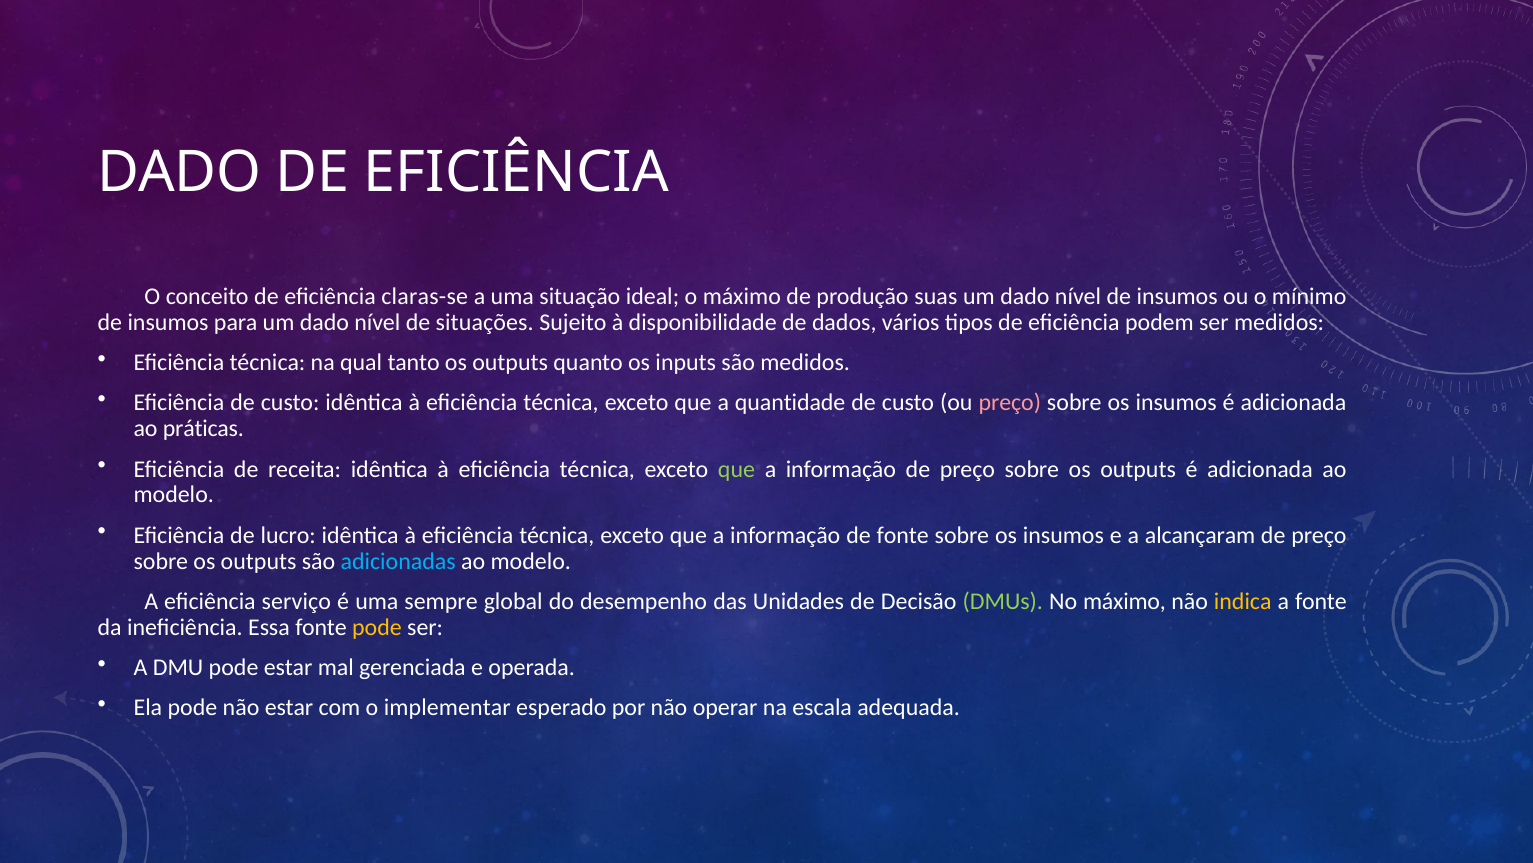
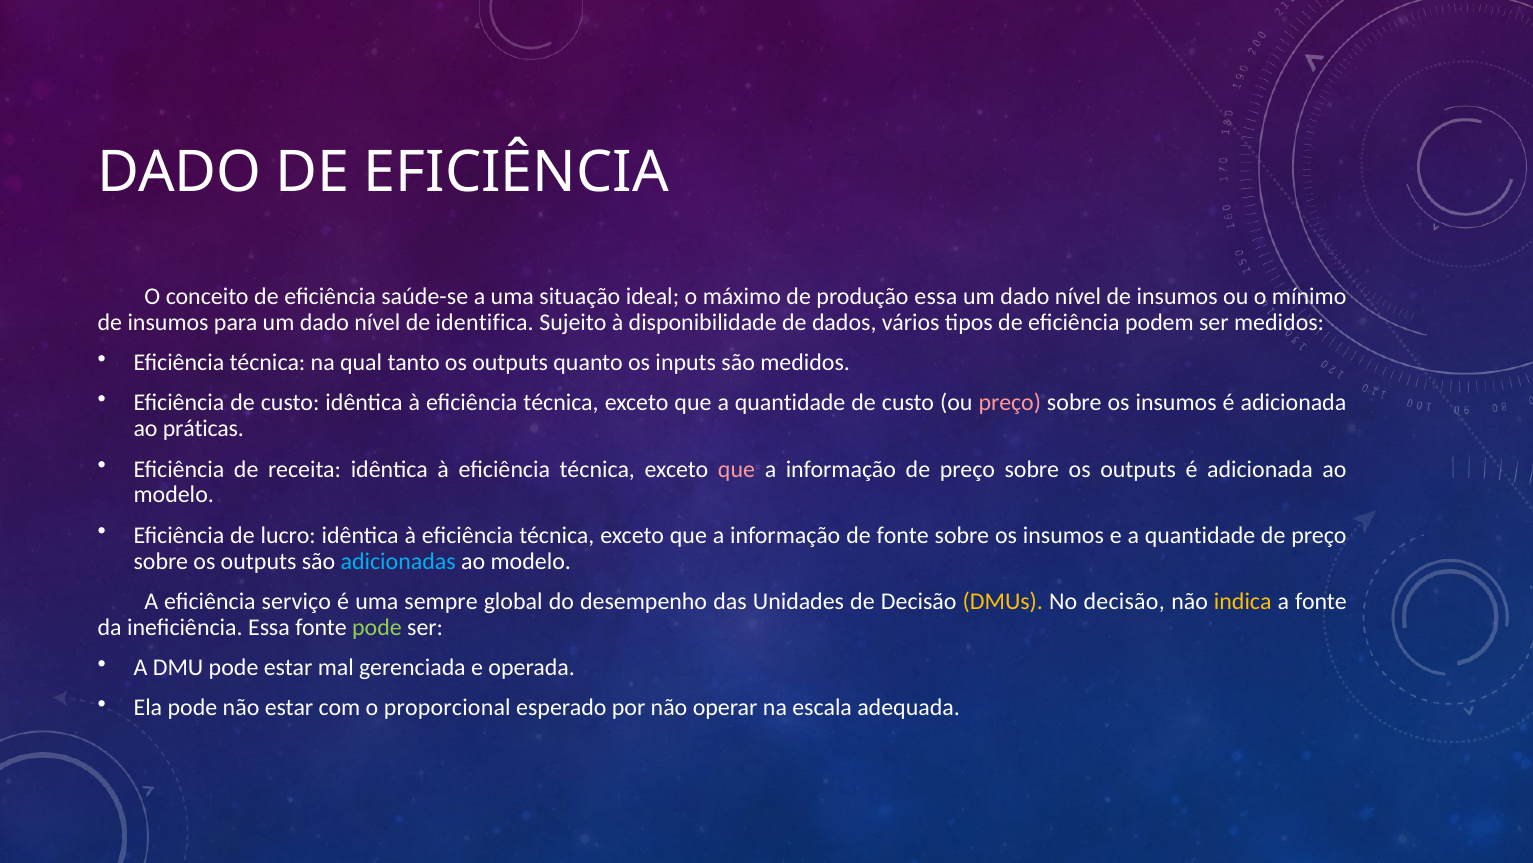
claras-se: claras-se -> saúde-se (425, 296)
produção suas: suas -> essa (936, 296)
situações: situações -> identifica (485, 322)
que colour: light green -> pink (736, 469)
e a alcançaram: alcançaram -> quantidade (1200, 535)
DMUs colour: light green -> yellow (1003, 601)
No máximo: máximo -> decisão (1124, 601)
pode colour: yellow -> light green (377, 627)
implementar: implementar -> proporcional (447, 707)
